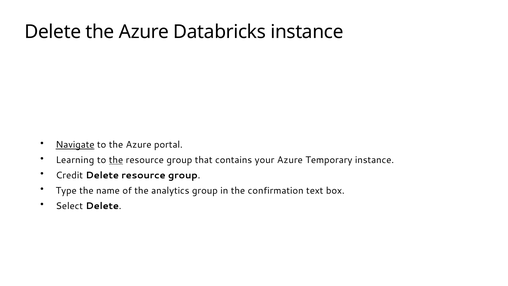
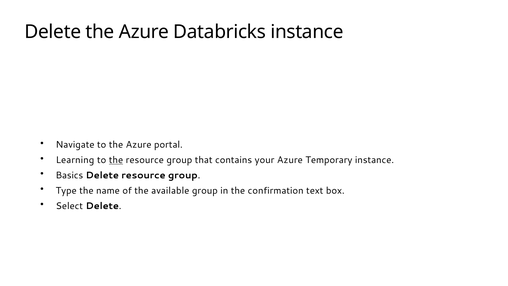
Navigate underline: present -> none (75, 145)
Credit: Credit -> Basics (69, 175)
analytics: analytics -> available (170, 190)
